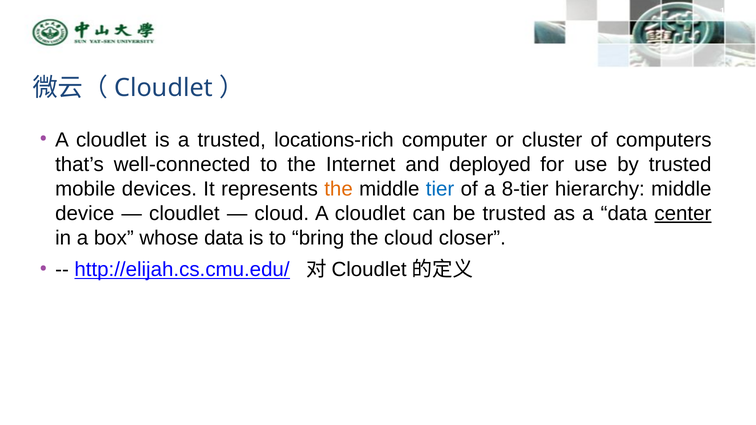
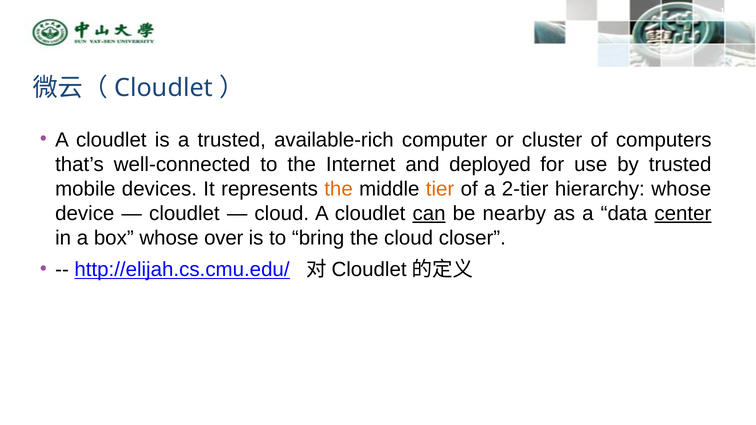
locations-rich: locations-rich -> available-rich (334, 140)
tier colour: blue -> orange (440, 189)
8-tier: 8-tier -> 2-tier (525, 189)
hierarchy middle: middle -> whose (681, 189)
can underline: none -> present (429, 214)
be trusted: trusted -> nearby (514, 214)
whose data: data -> over (224, 238)
